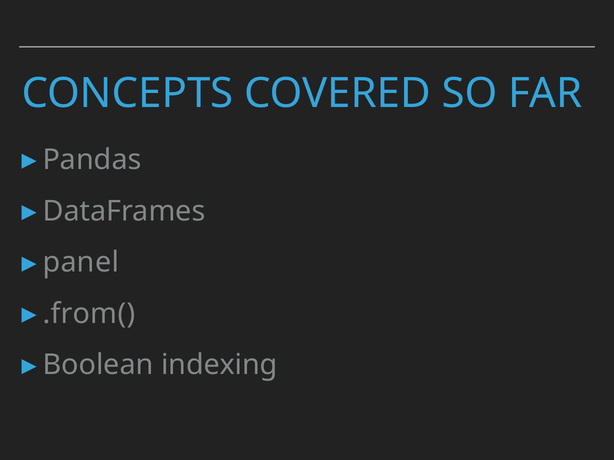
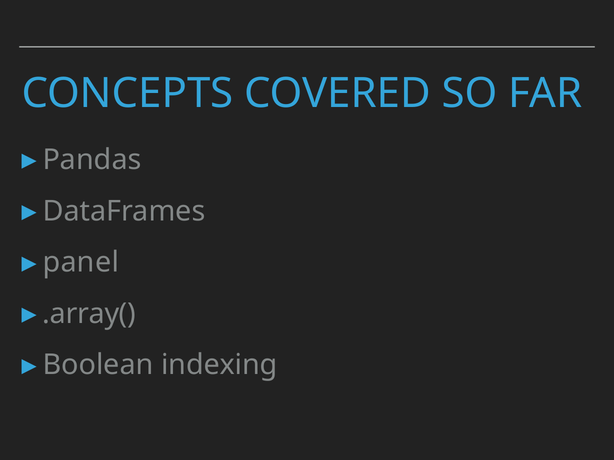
.from(: .from( -> .array( (89, 314)
